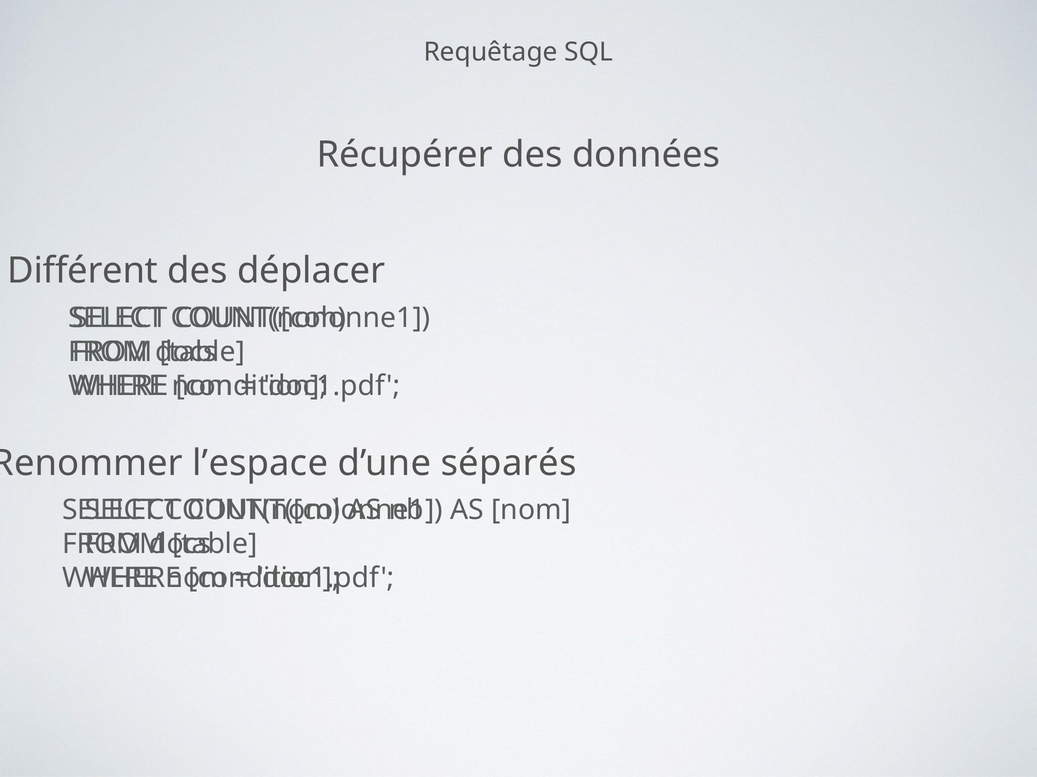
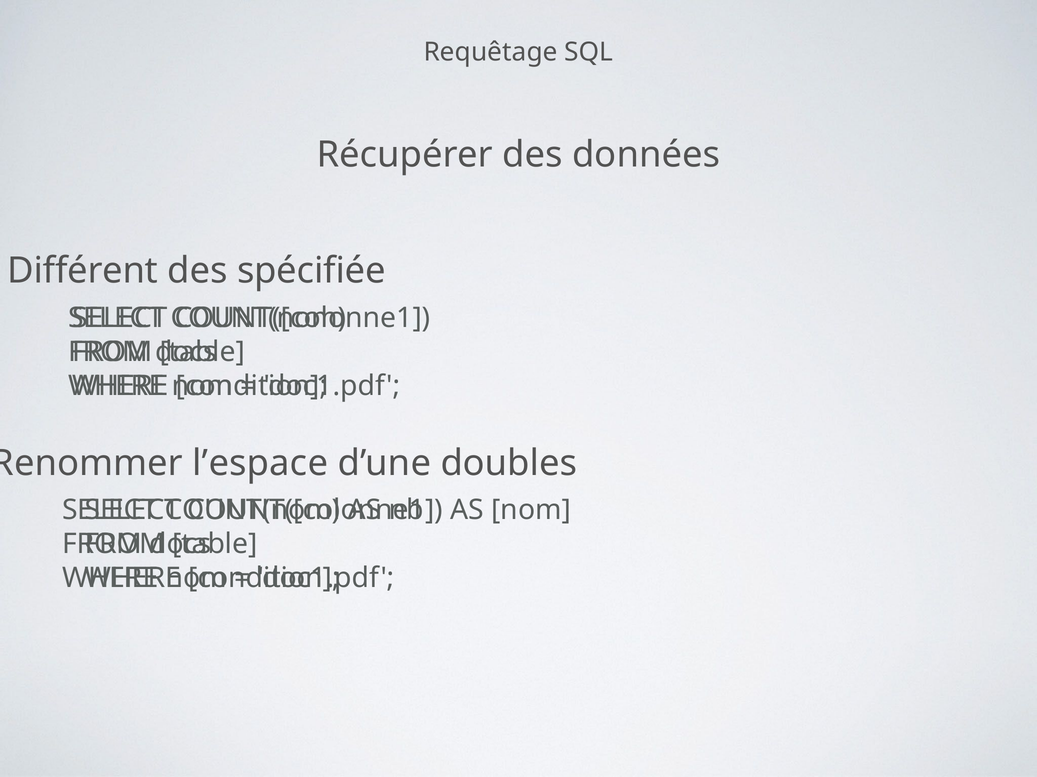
déplacer: déplacer -> spécifiée (311, 271)
séparés: séparés -> doubles (509, 464)
